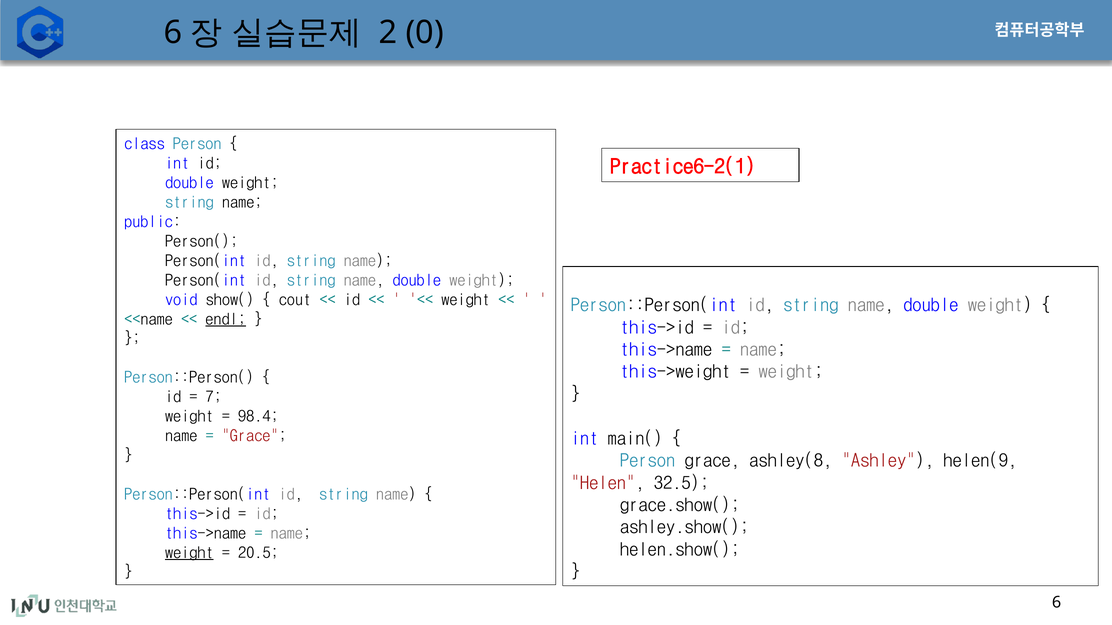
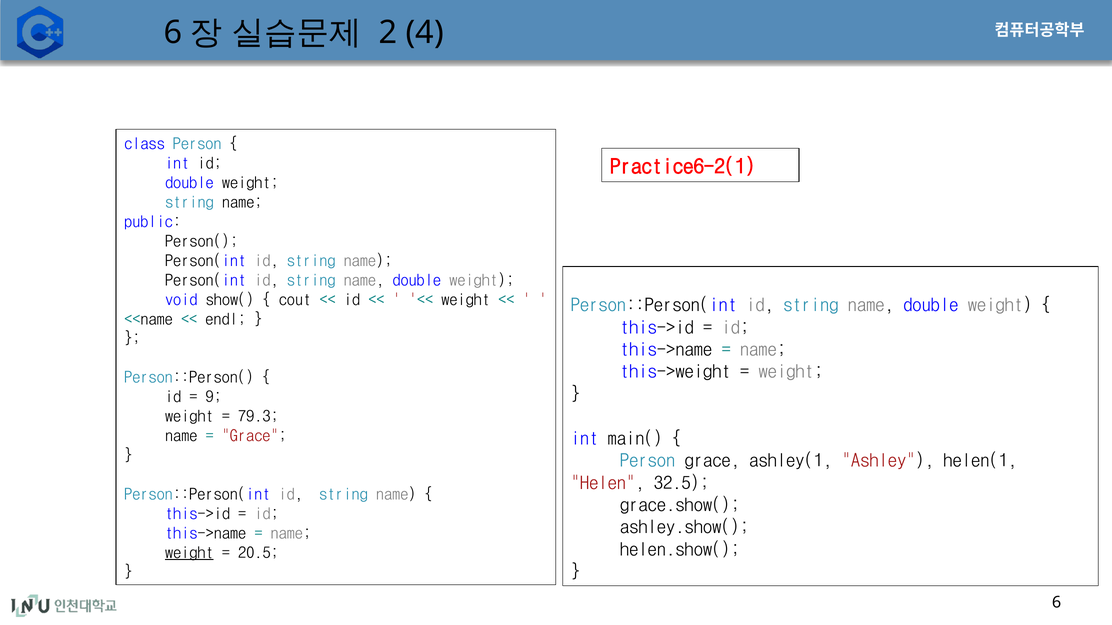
0: 0 -> 4 (425, 33)
endl underline: present -> none (226, 319)
7: 7 -> 9 (214, 397)
98.4: 98.4 -> 79.3 (258, 417)
ashley(8: ashley(8 -> ashley(1 (791, 461)
helen(9: helen(9 -> helen(1 (980, 461)
